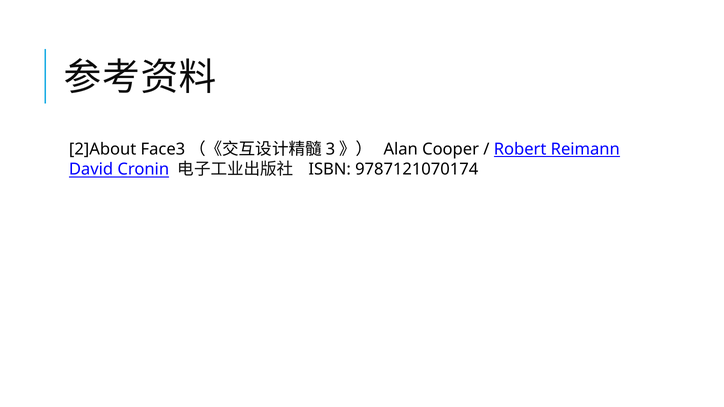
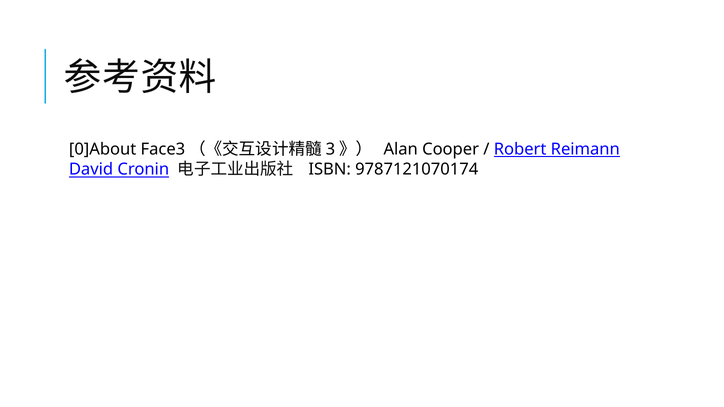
2]About: 2]About -> 0]About (103, 149)
